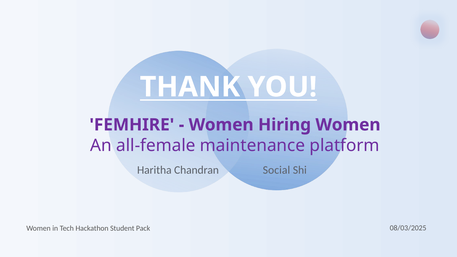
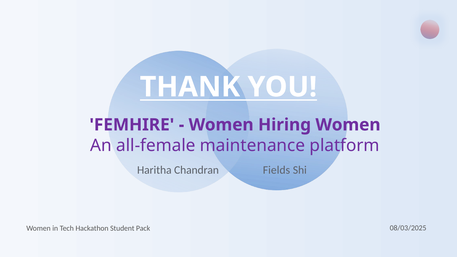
Social: Social -> Fields (276, 170)
